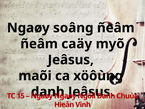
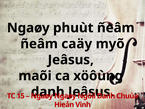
soâng: soâng -> phuùt (73, 28)
